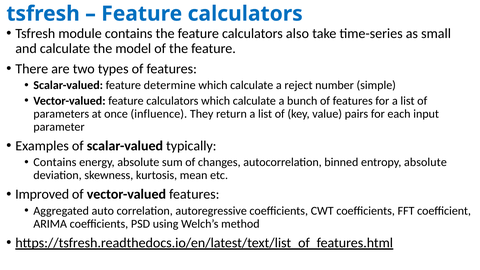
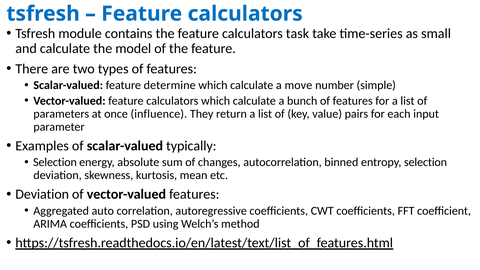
also: also -> task (298, 34)
reject: reject -> move (298, 85)
Contains: Contains -> Selection (55, 162)
entropy absolute: absolute -> selection (426, 162)
Improved: Improved -> Deviation (42, 194)
